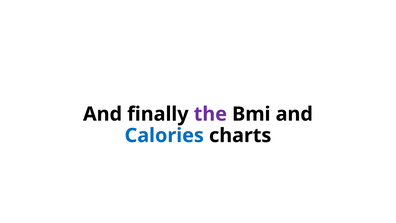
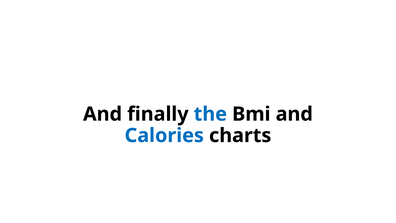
the colour: purple -> blue (210, 114)
